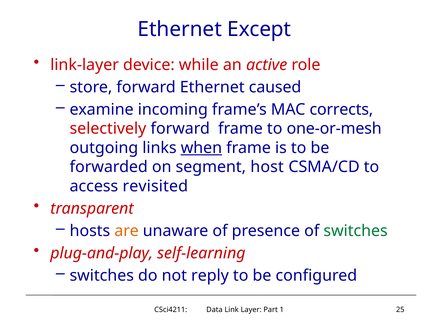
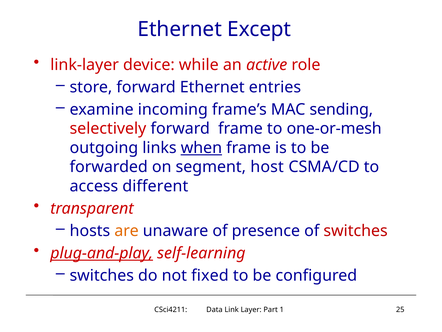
caused: caused -> entries (275, 87)
corrects: corrects -> sending (341, 109)
revisited: revisited -> different (155, 186)
switches colour: green -> red (356, 231)
plug-and-play underline: none -> present (102, 253)
reply: reply -> fixed (210, 275)
